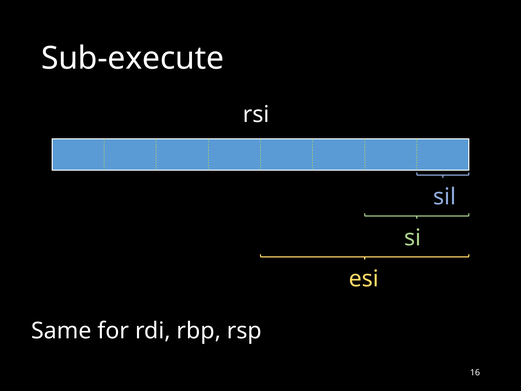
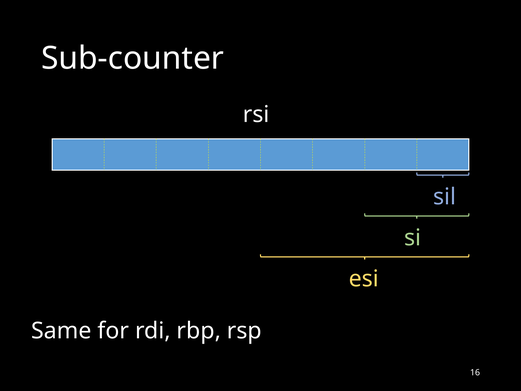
Sub-execute: Sub-execute -> Sub-counter (133, 58)
